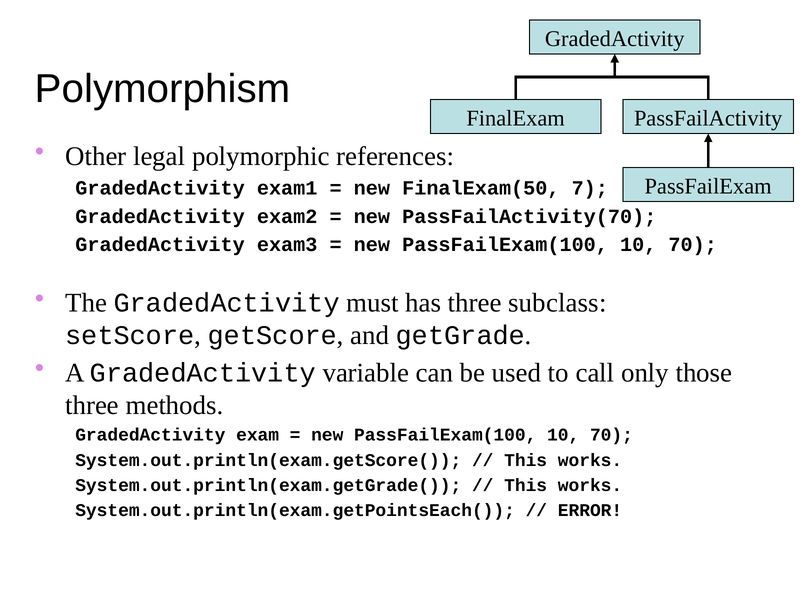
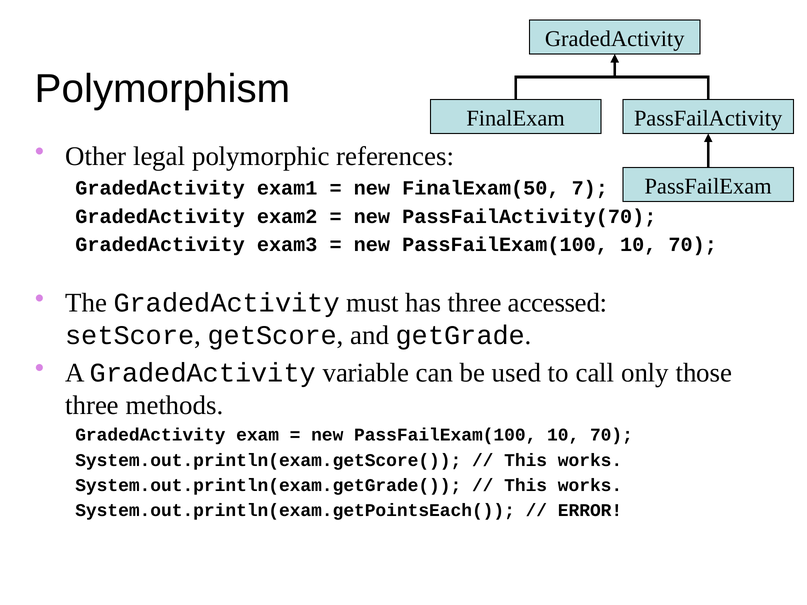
subclass: subclass -> accessed (558, 303)
